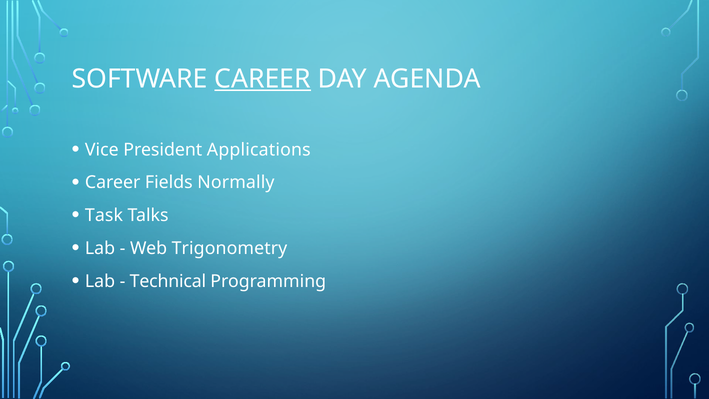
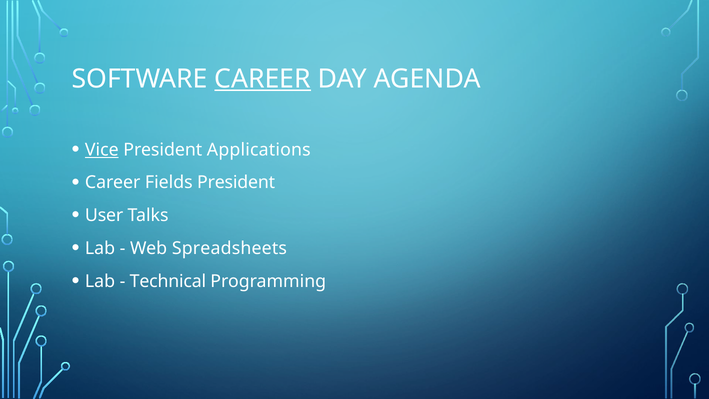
Vice underline: none -> present (102, 150)
Fields Normally: Normally -> President (236, 183)
Task: Task -> User (104, 215)
Trigonometry: Trigonometry -> Spreadsheets (229, 248)
